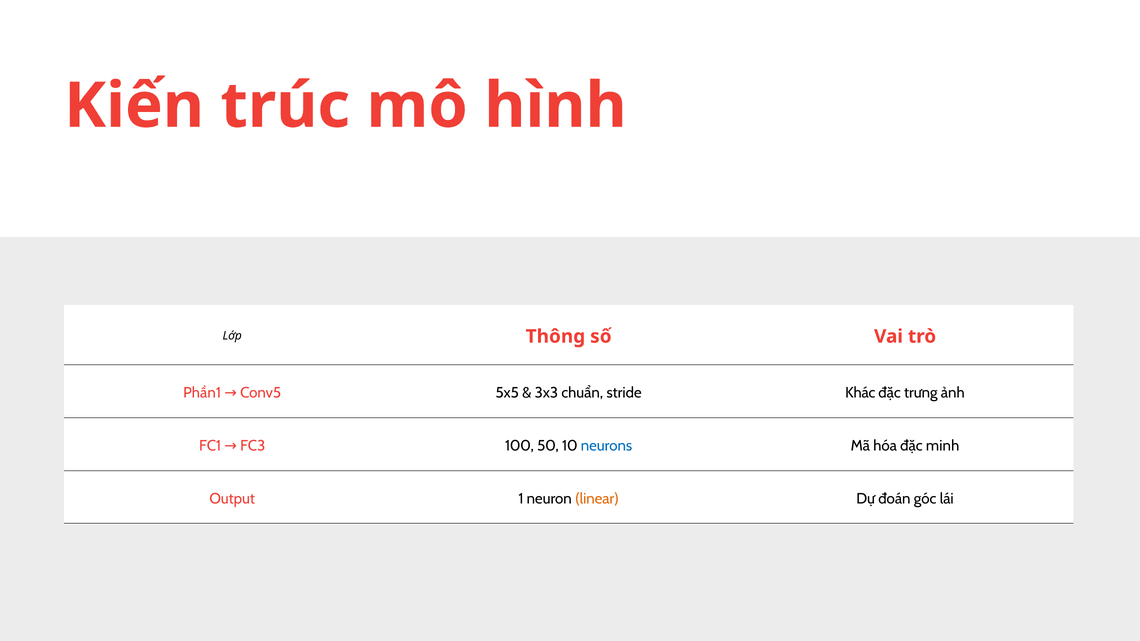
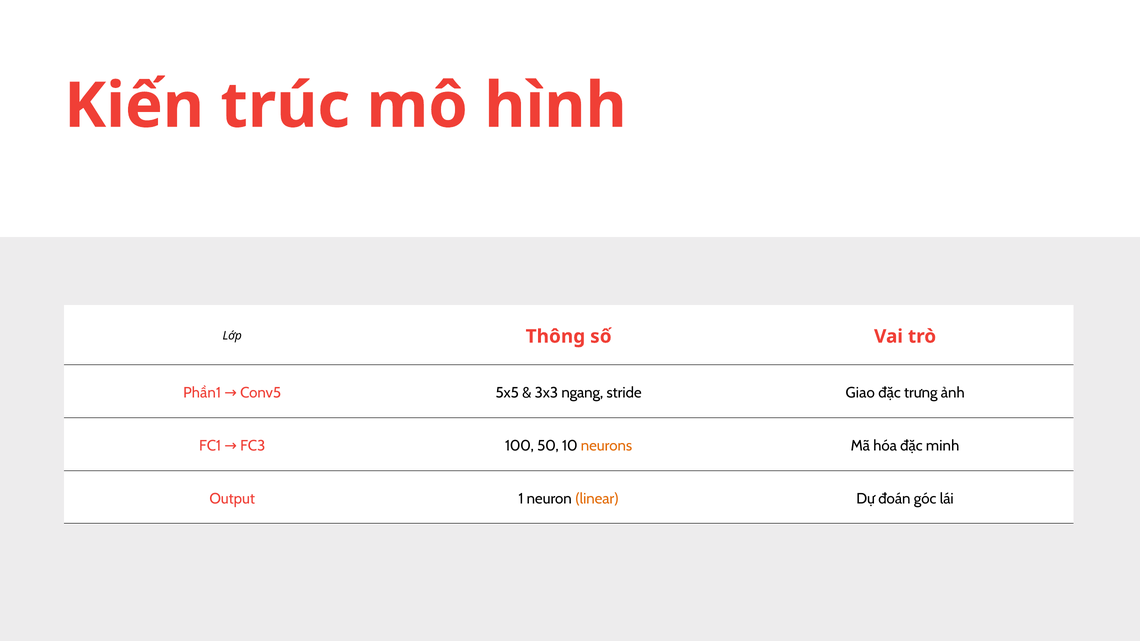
chuẩn: chuẩn -> ngang (582, 393)
Khác: Khác -> Giao (860, 393)
neurons colour: blue -> orange (606, 446)
